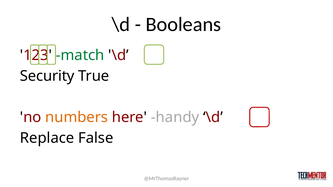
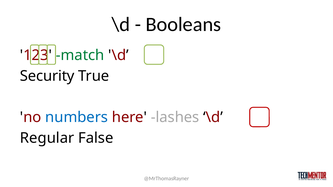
numbers colour: orange -> blue (77, 117)
handy: handy -> lashes (175, 117)
Replace: Replace -> Regular (47, 138)
